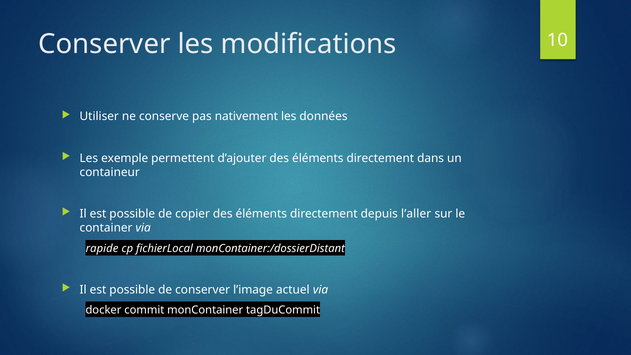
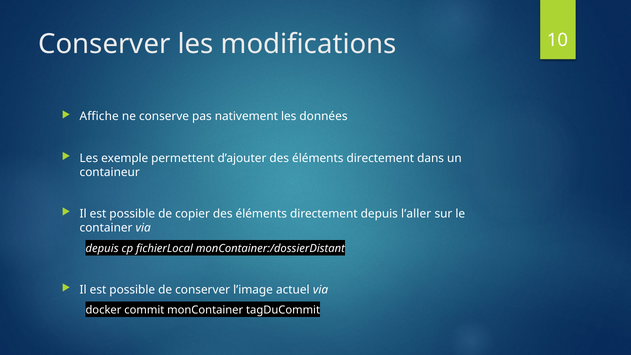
Utiliser: Utiliser -> Affiche (99, 117)
rapide: rapide -> depuis (102, 248)
